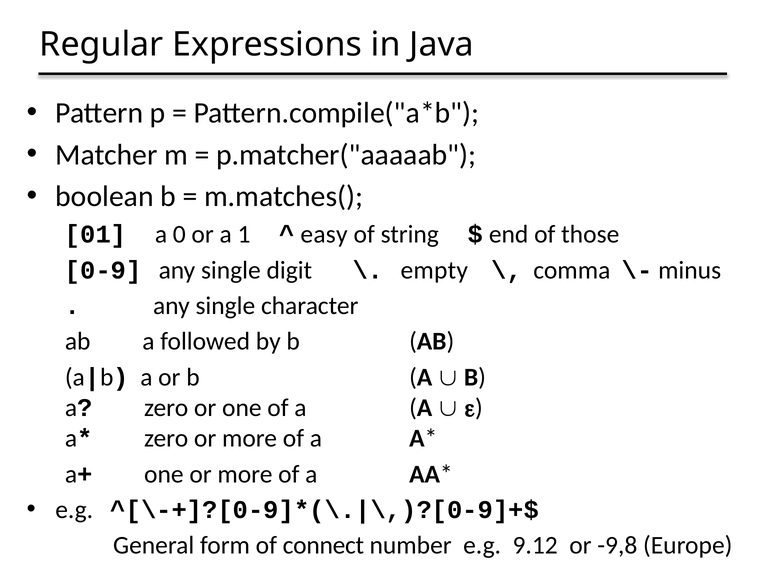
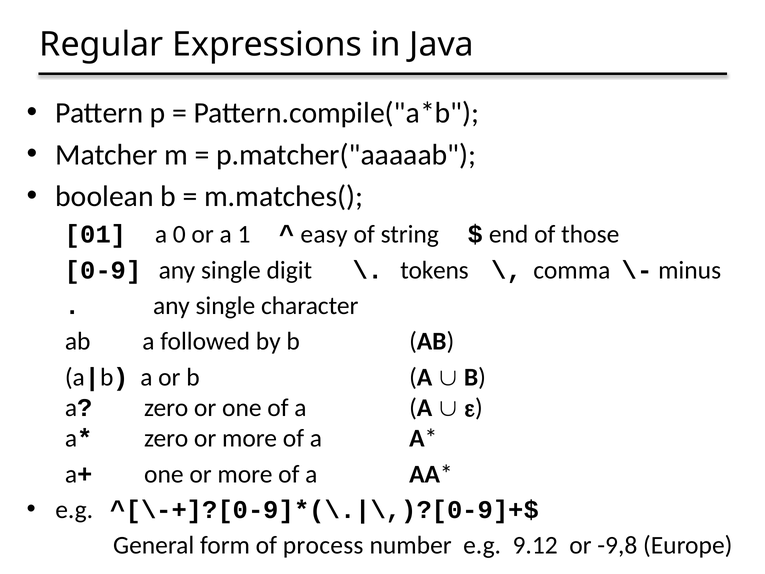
empty: empty -> tokens (434, 270)
connect: connect -> process (323, 545)
